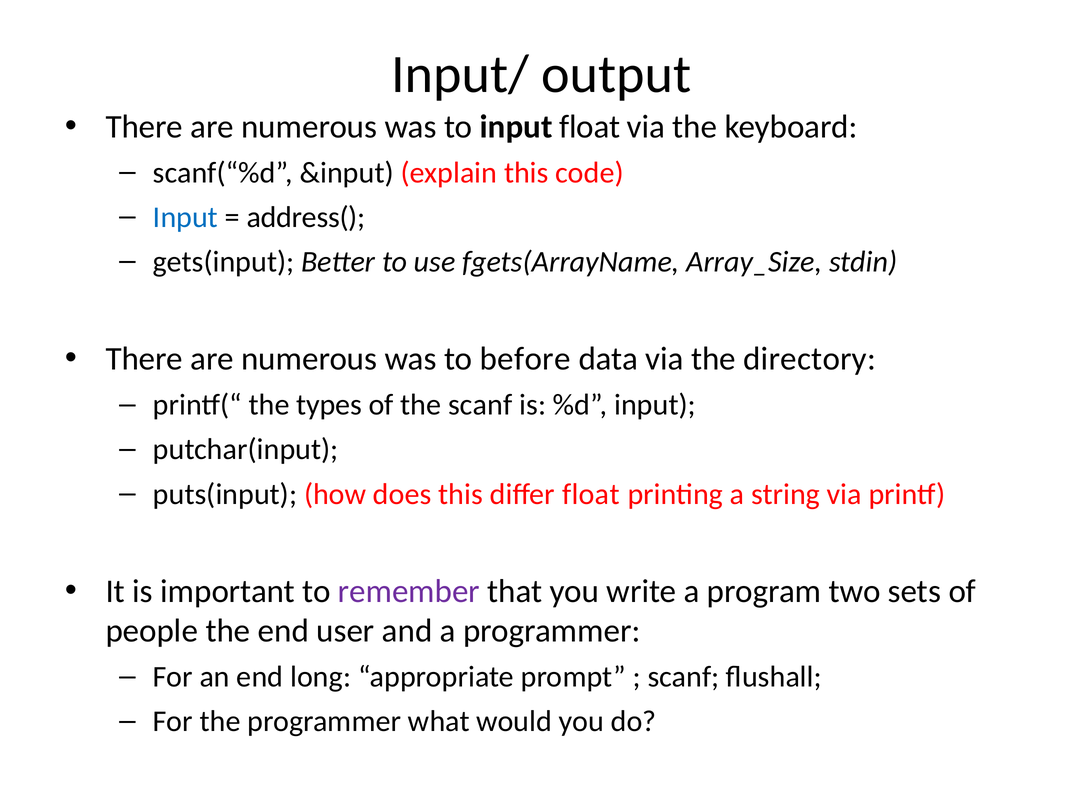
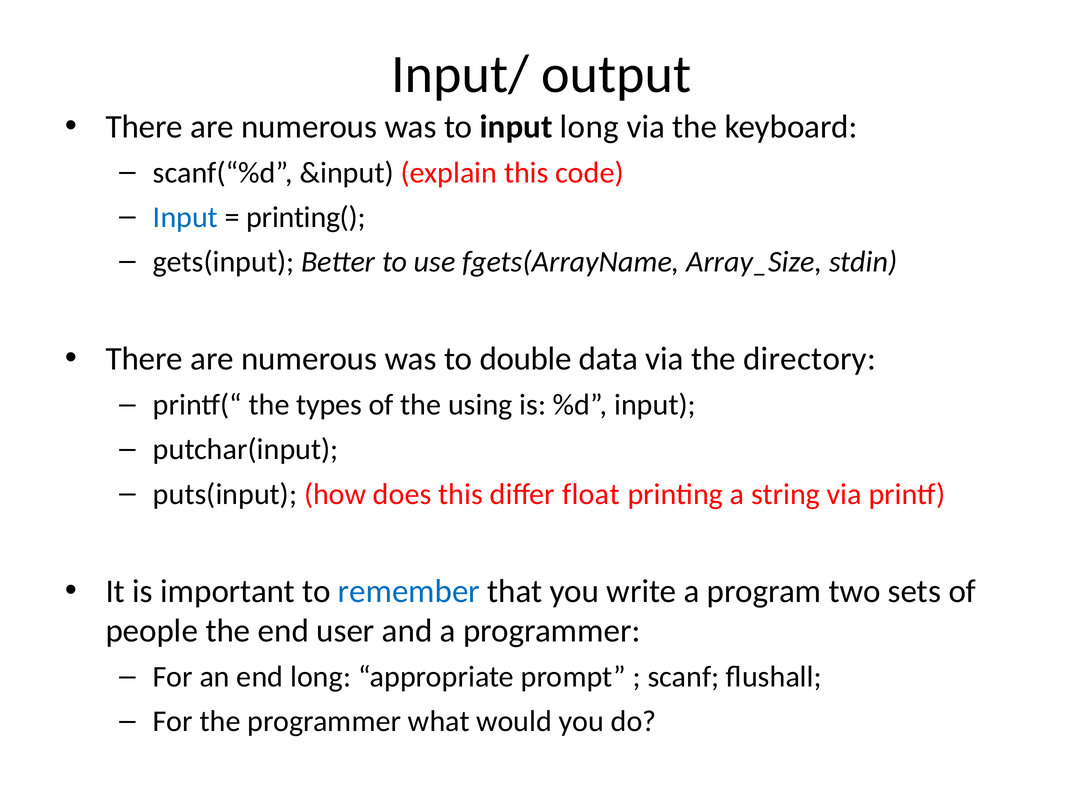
input float: float -> long (589, 127)
address(: address( -> printing( (306, 217)
before: before -> double (526, 359)
the scanf: scanf -> using (480, 405)
remember colour: purple -> blue (409, 591)
